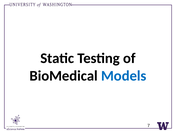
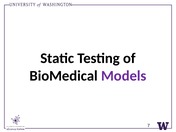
Models colour: blue -> purple (124, 76)
